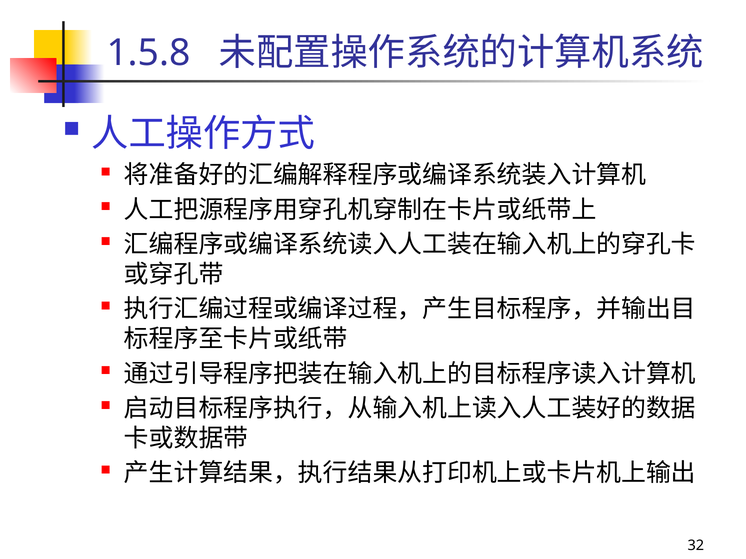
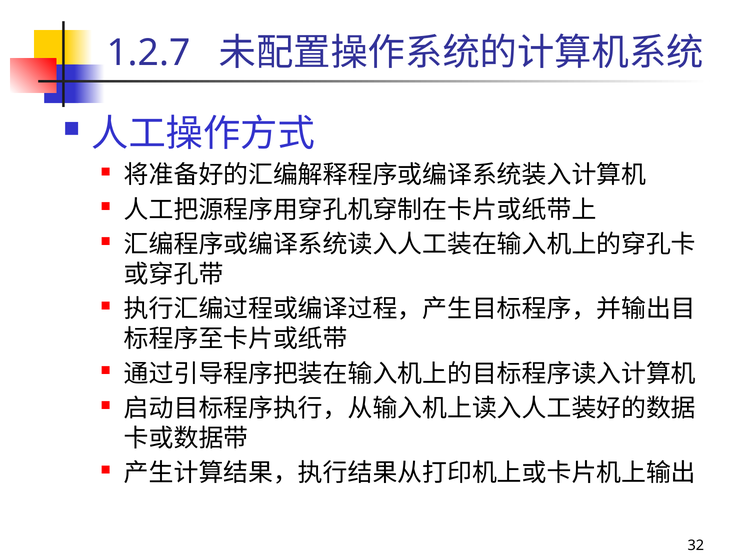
1.5.8: 1.5.8 -> 1.2.7 (148, 53)
